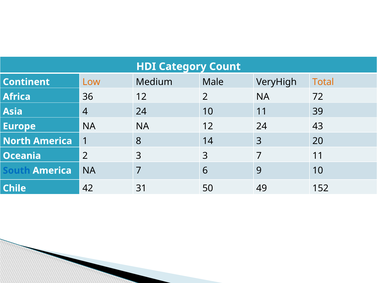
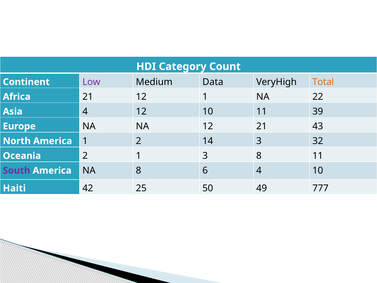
Low colour: orange -> purple (91, 82)
Male: Male -> Data (213, 82)
36: 36 -> 21 (88, 97)
12 2: 2 -> 1 (205, 97)
72: 72 -> 22 (318, 97)
4 24: 24 -> 12 (141, 111)
12 24: 24 -> 21 (262, 126)
1 8: 8 -> 2 (139, 141)
20: 20 -> 32 (318, 141)
2 3: 3 -> 1 (139, 156)
3 7: 7 -> 8 (259, 156)
South colour: blue -> purple (17, 170)
NA 7: 7 -> 8 (139, 170)
6 9: 9 -> 4 (259, 170)
Chile: Chile -> Haiti (14, 188)
31: 31 -> 25 (141, 188)
152: 152 -> 777 (320, 188)
